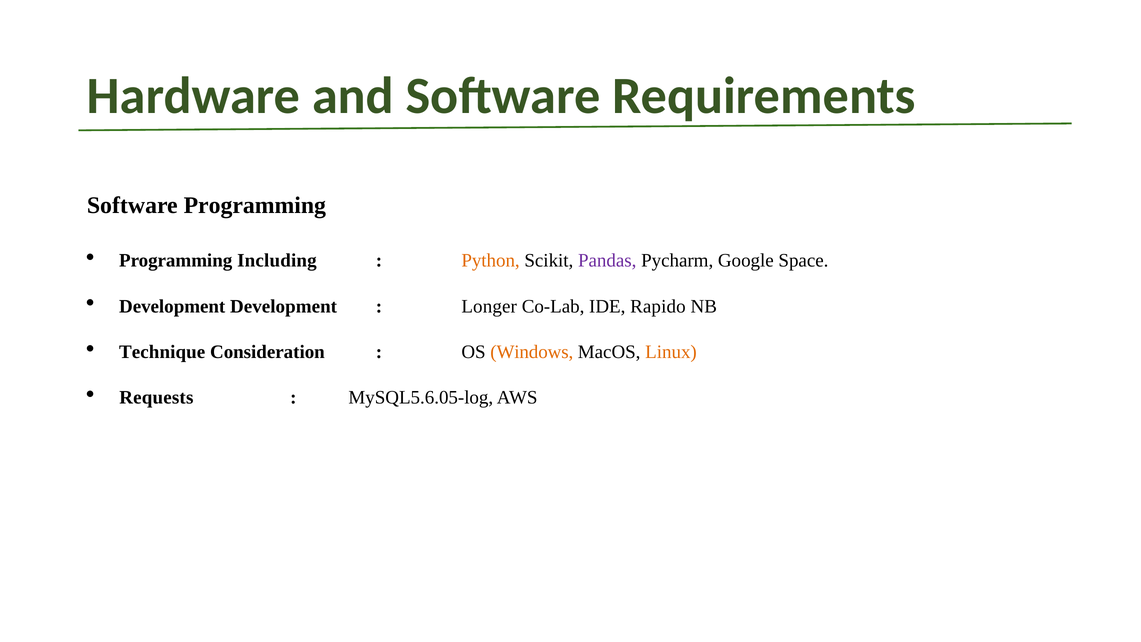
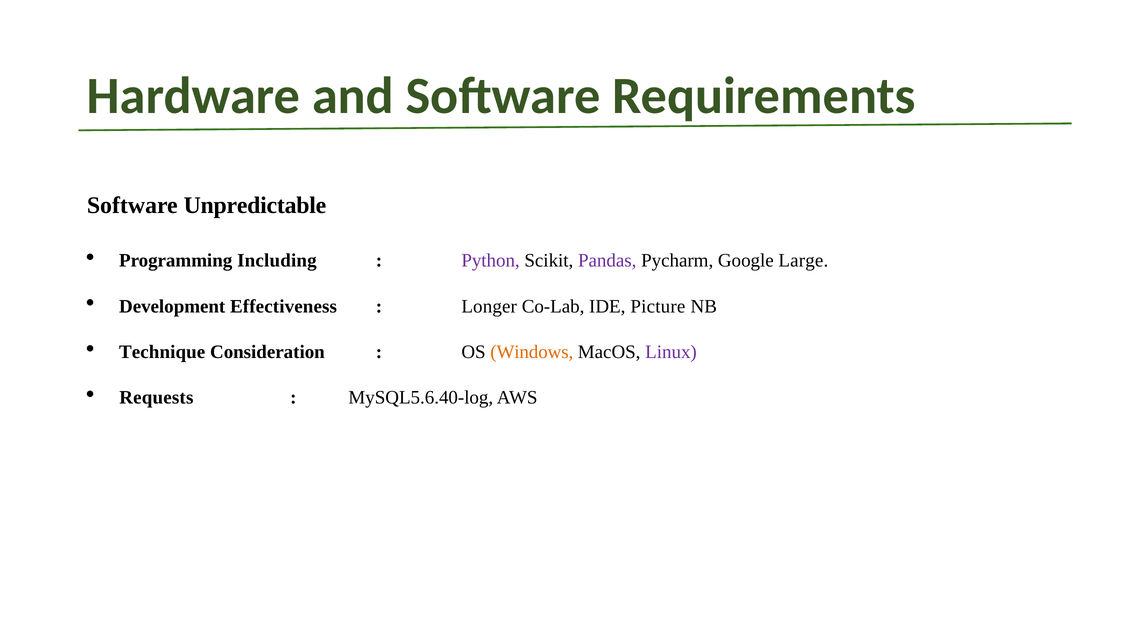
Software Programming: Programming -> Unpredictable (255, 205)
Python colour: orange -> purple (491, 261)
Space: Space -> Large (803, 261)
Development Development: Development -> Effectiveness (284, 306)
Rapido: Rapido -> Picture (658, 306)
Linux colour: orange -> purple (671, 352)
MySQL5.6.05-log: MySQL5.6.05-log -> MySQL5.6.40-log (421, 397)
